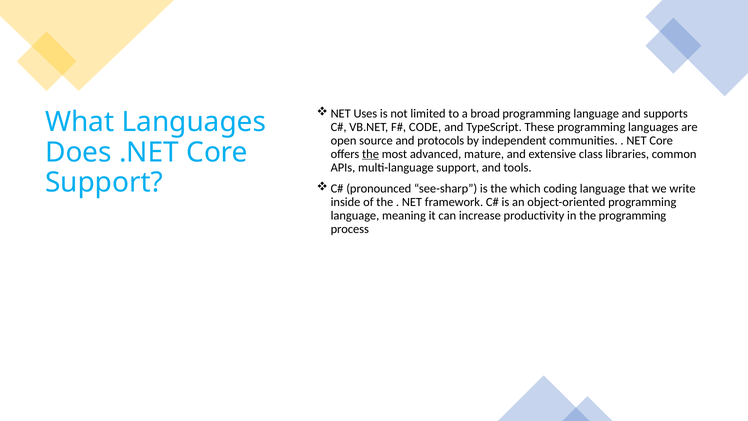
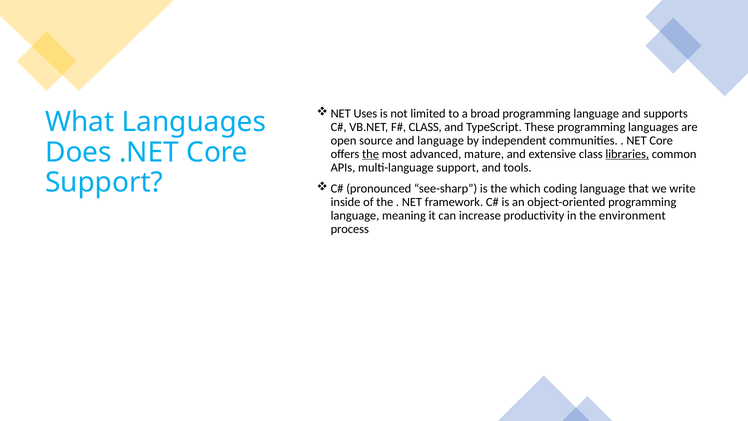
CODE: CODE -> CLASS (425, 127)
and protocols: protocols -> language (441, 140)
libraries underline: none -> present (627, 154)
the programming: programming -> environment (632, 215)
